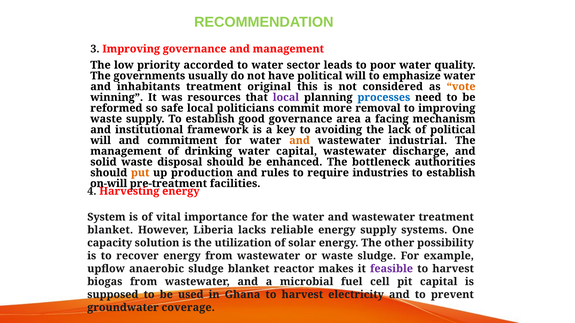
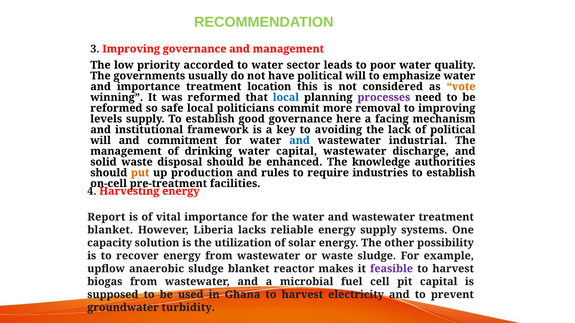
and inhabitants: inhabitants -> importance (149, 87)
original: original -> location (269, 87)
was resources: resources -> reformed (214, 97)
local colour: purple -> blue (286, 97)
processes colour: blue -> purple (384, 97)
waste: waste -> levels (106, 119)
area: area -> here (349, 119)
and colour: orange -> blue (300, 141)
bottleneck: bottleneck -> knowledge (381, 162)
on‐will: on‐will -> on‐cell (109, 184)
System: System -> Report (106, 217)
coverage: coverage -> turbidity (188, 308)
